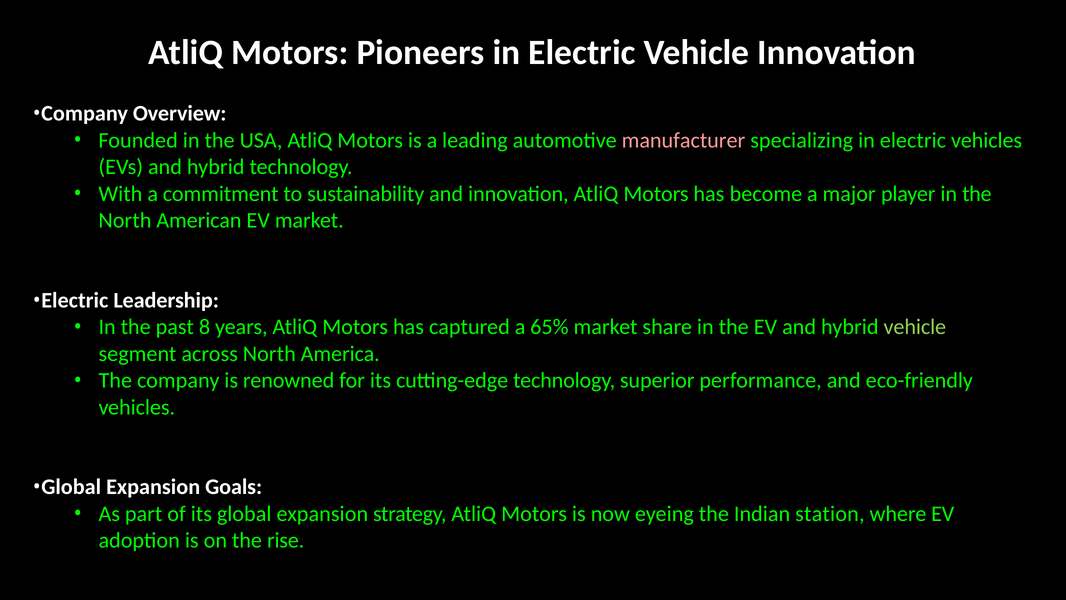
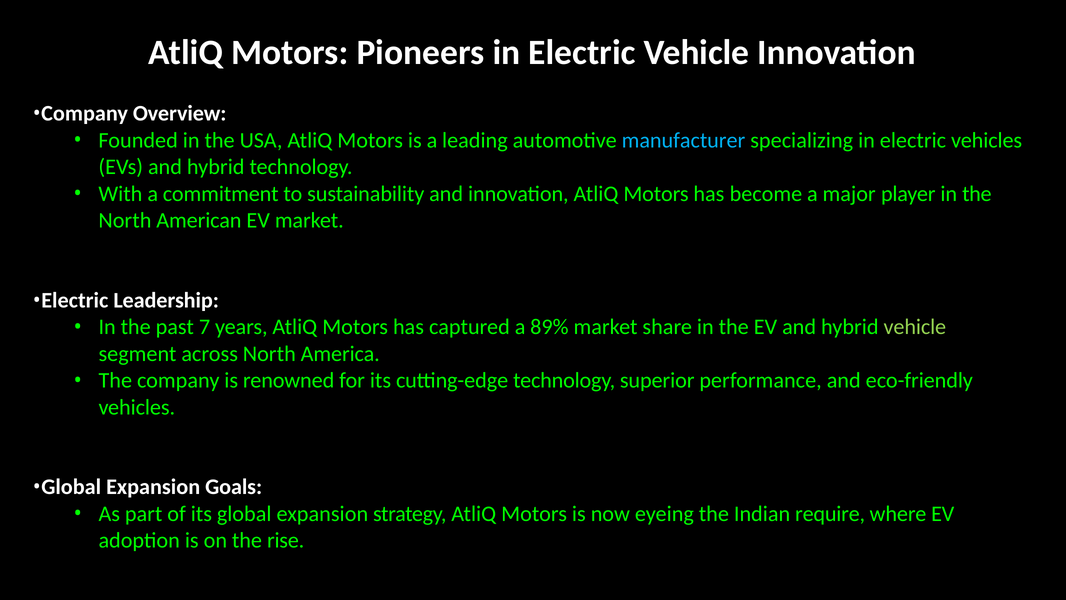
manufacturer colour: pink -> light blue (683, 140)
8: 8 -> 7 (205, 327)
65%: 65% -> 89% (549, 327)
station: station -> require (830, 513)
